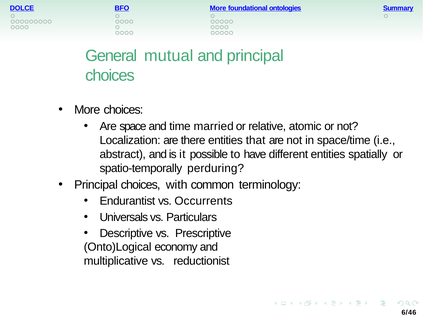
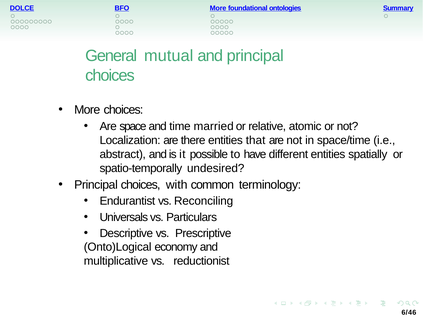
perduring: perduring -> undesired (216, 168)
Occurrents: Occurrents -> Reconciling (204, 201)
